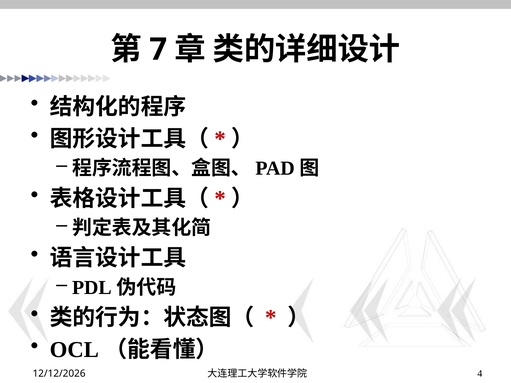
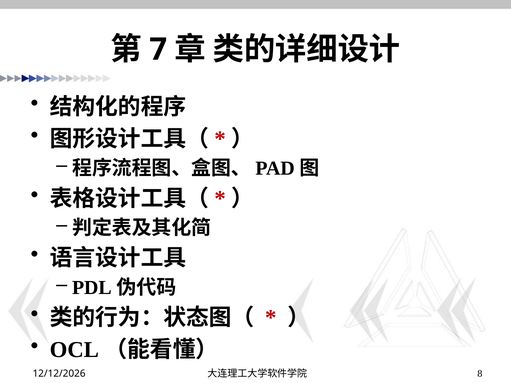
4: 4 -> 8 (480, 374)
